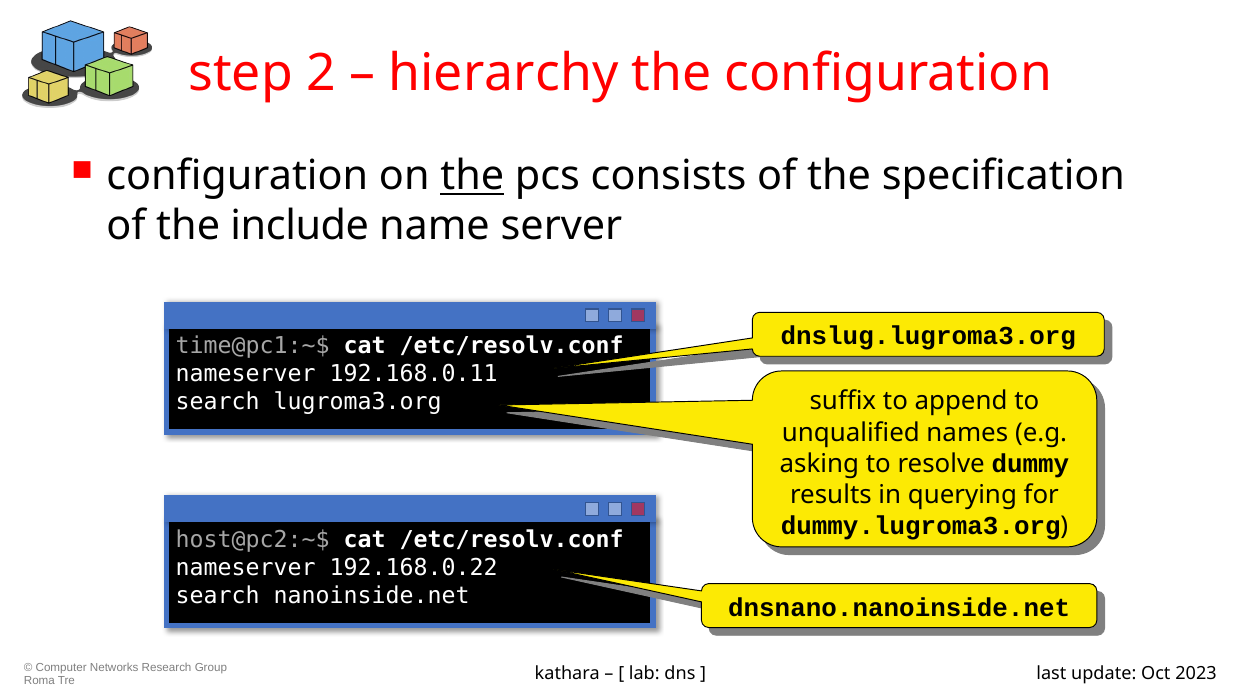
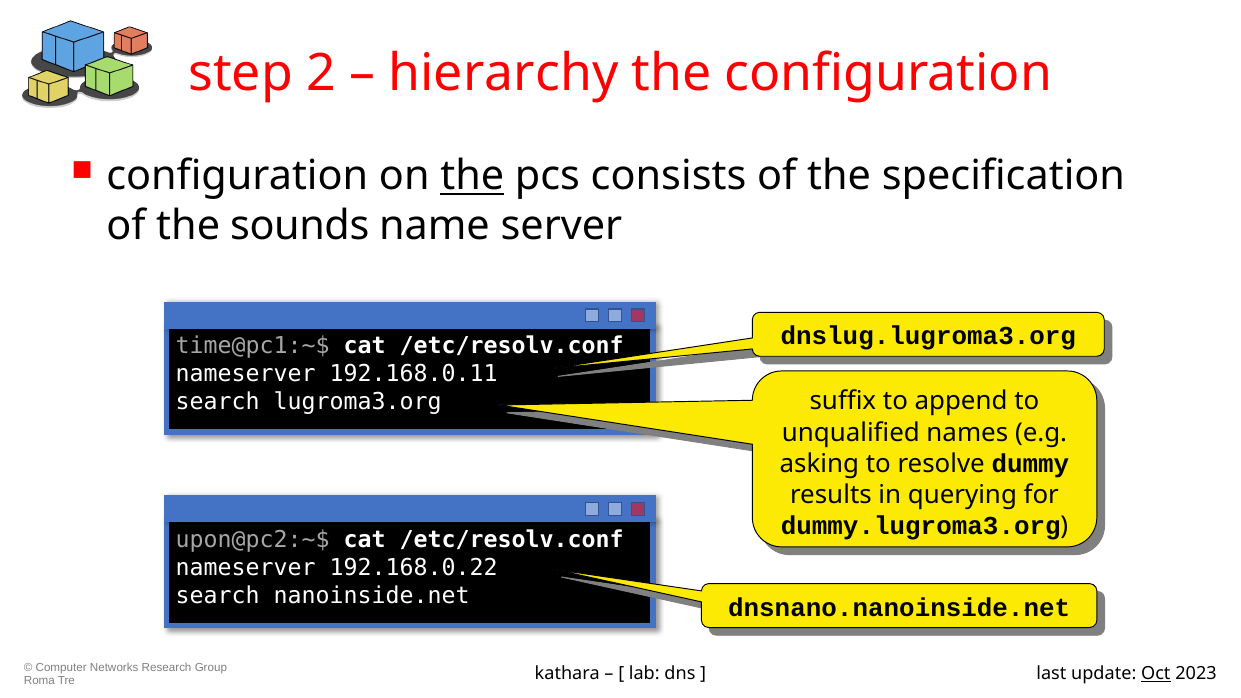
include: include -> sounds (300, 226)
host@pc2:~$: host@pc2:~$ -> upon@pc2:~$ (253, 540)
Oct underline: none -> present (1156, 674)
